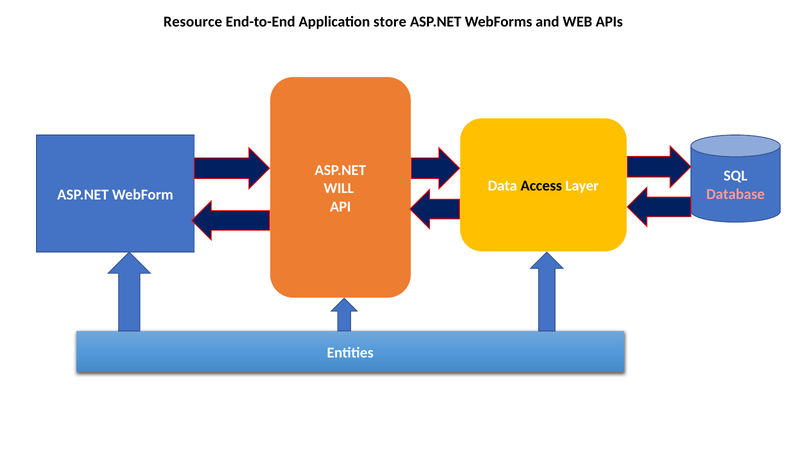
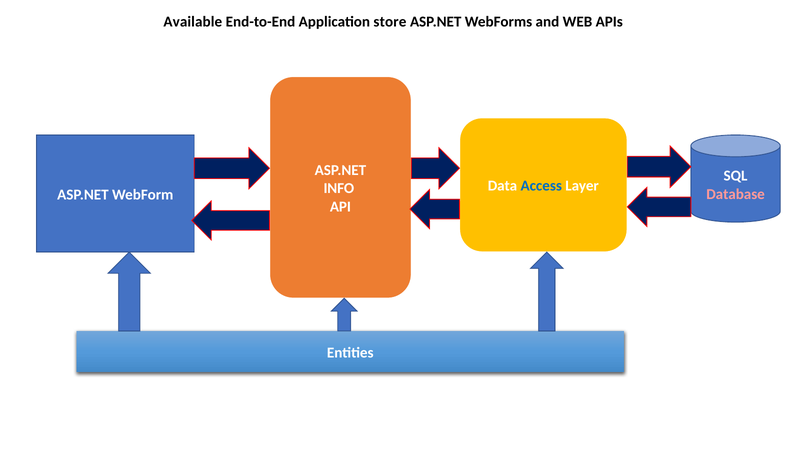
Resource: Resource -> Available (193, 22)
Access colour: black -> blue (541, 186)
WILL: WILL -> INFO (339, 189)
